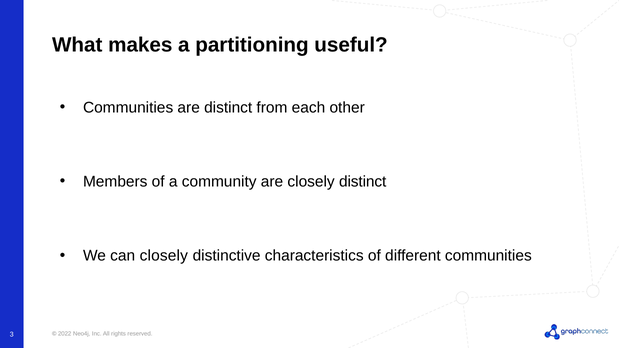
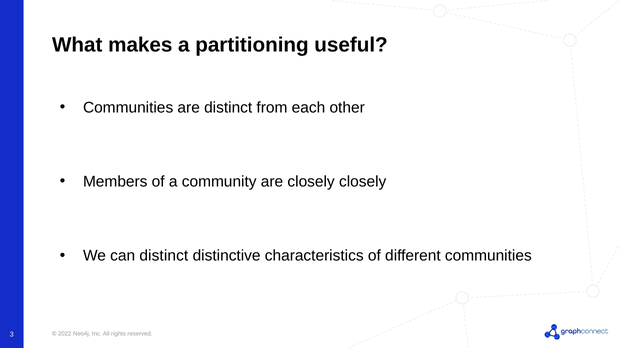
closely distinct: distinct -> closely (363, 182)
can closely: closely -> distinct (164, 256)
